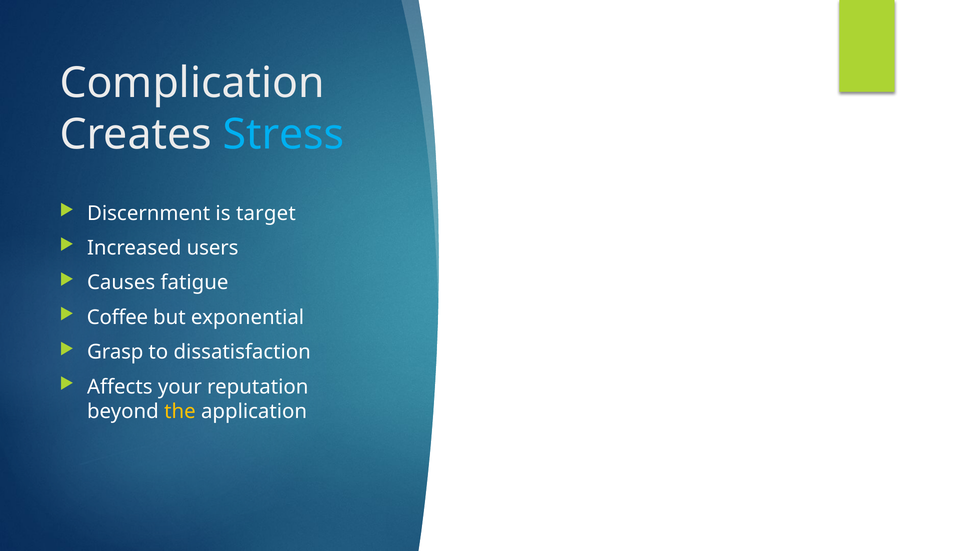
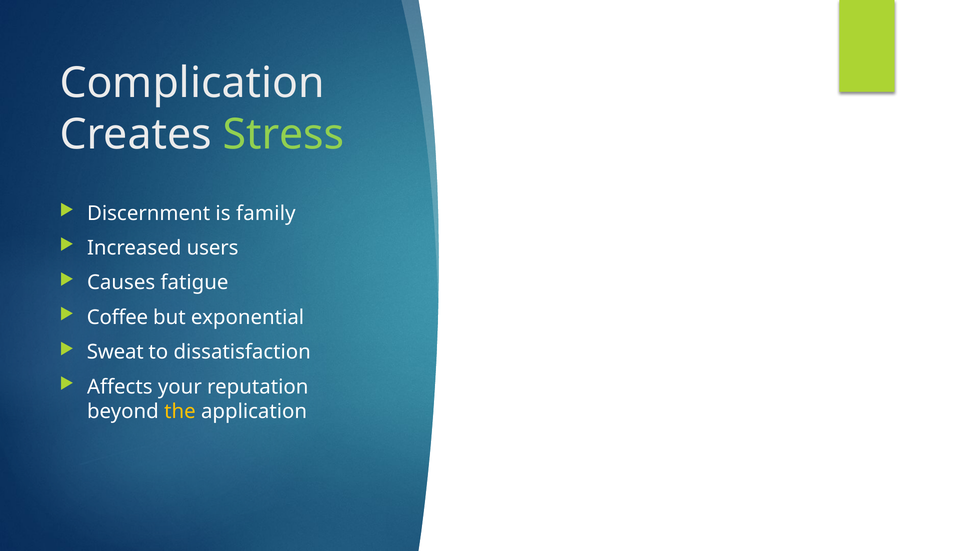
Stress colour: light blue -> light green (284, 134)
target: target -> family (266, 213)
Grasp: Grasp -> Sweat (115, 352)
